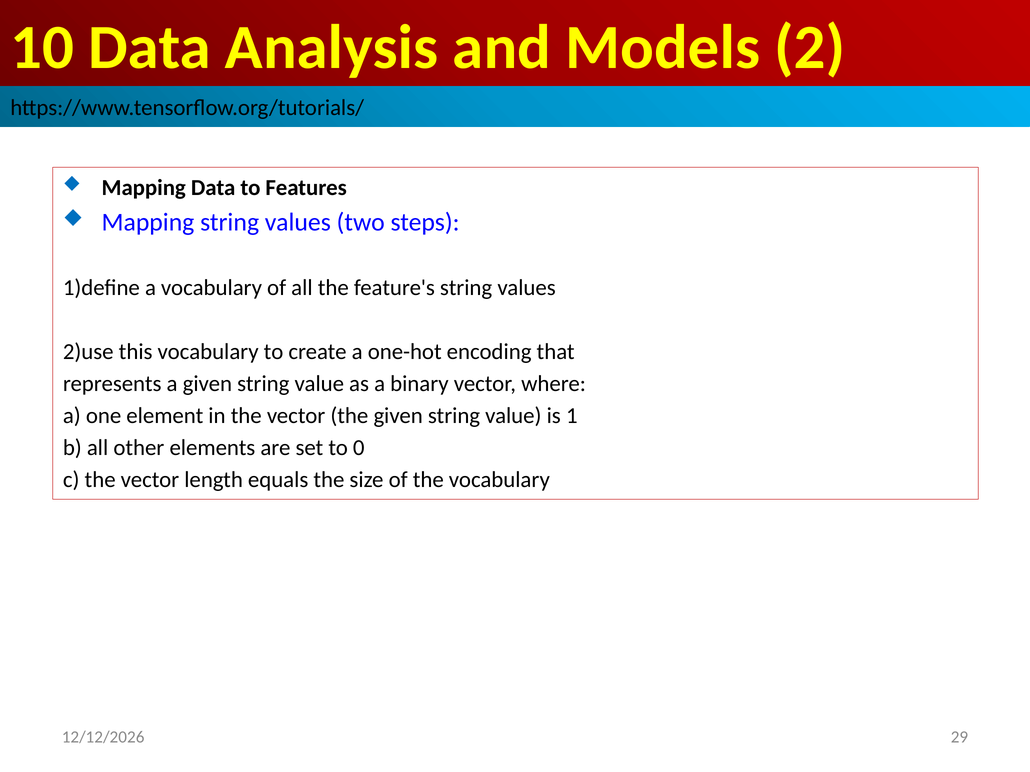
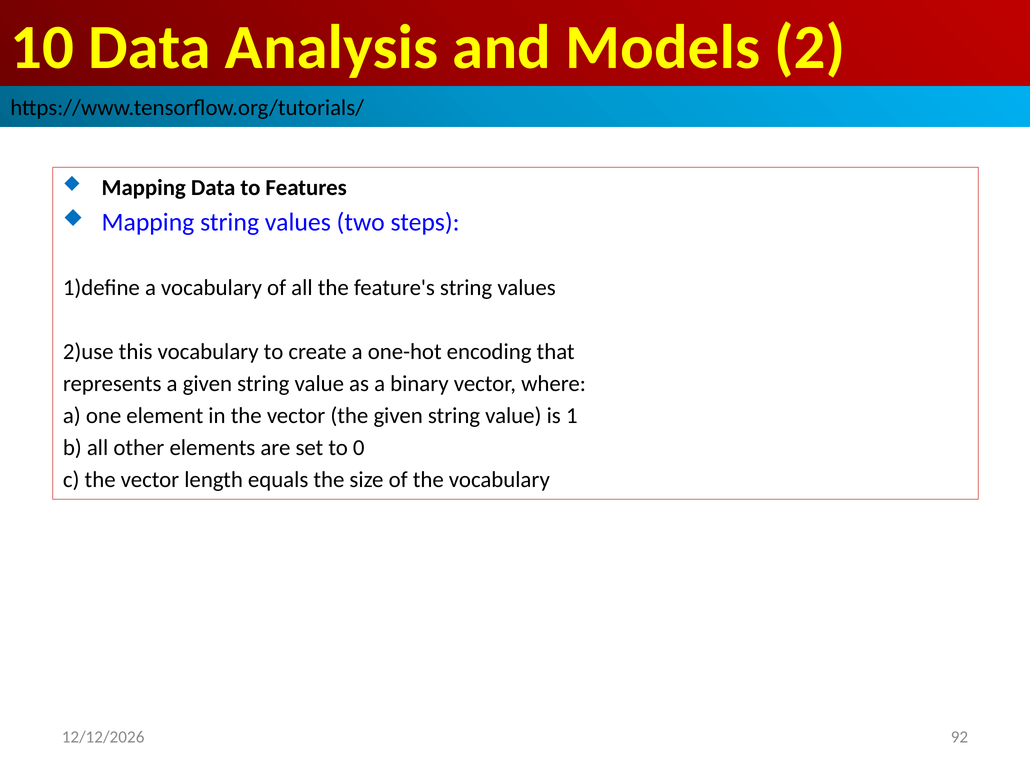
29: 29 -> 92 (960, 738)
